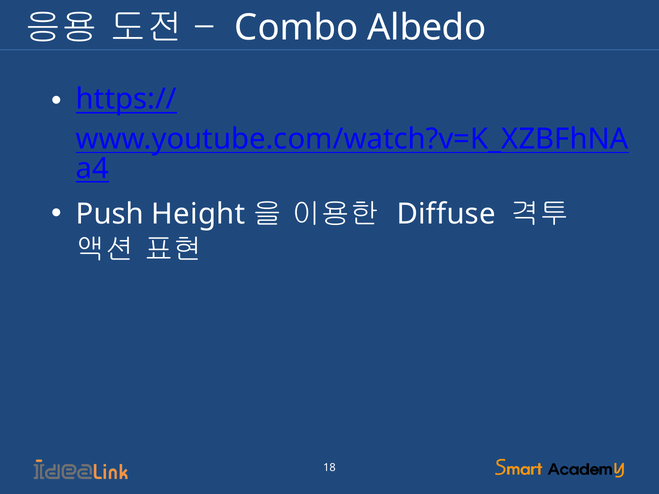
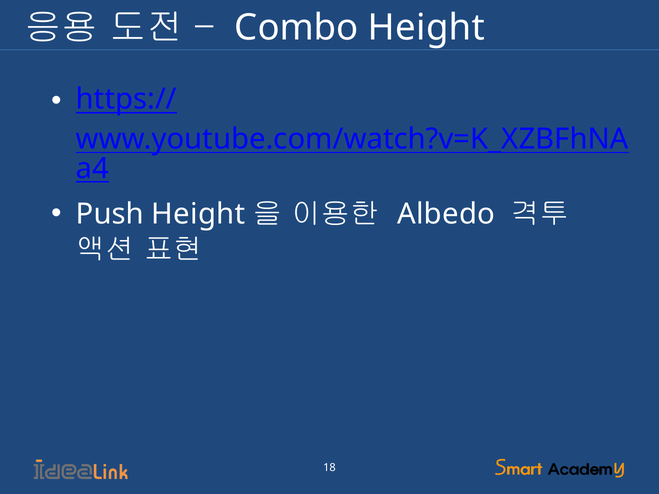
Combo Albedo: Albedo -> Height (427, 27)
Diffuse: Diffuse -> Albedo (446, 214)
